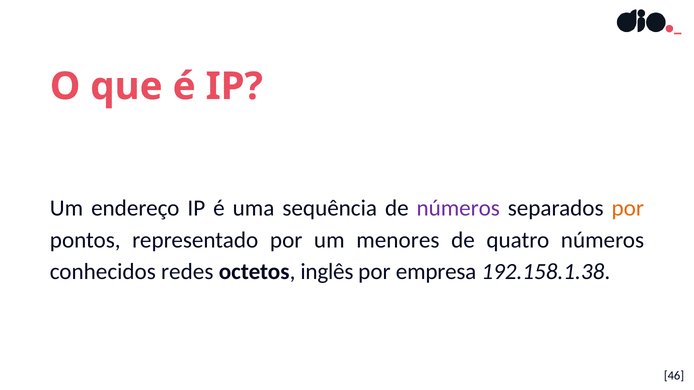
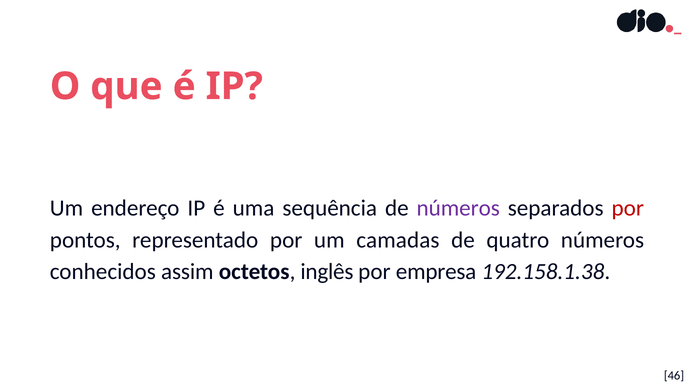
por colour: orange -> red (628, 208)
menores: menores -> camadas (398, 240)
redes: redes -> assim (187, 272)
